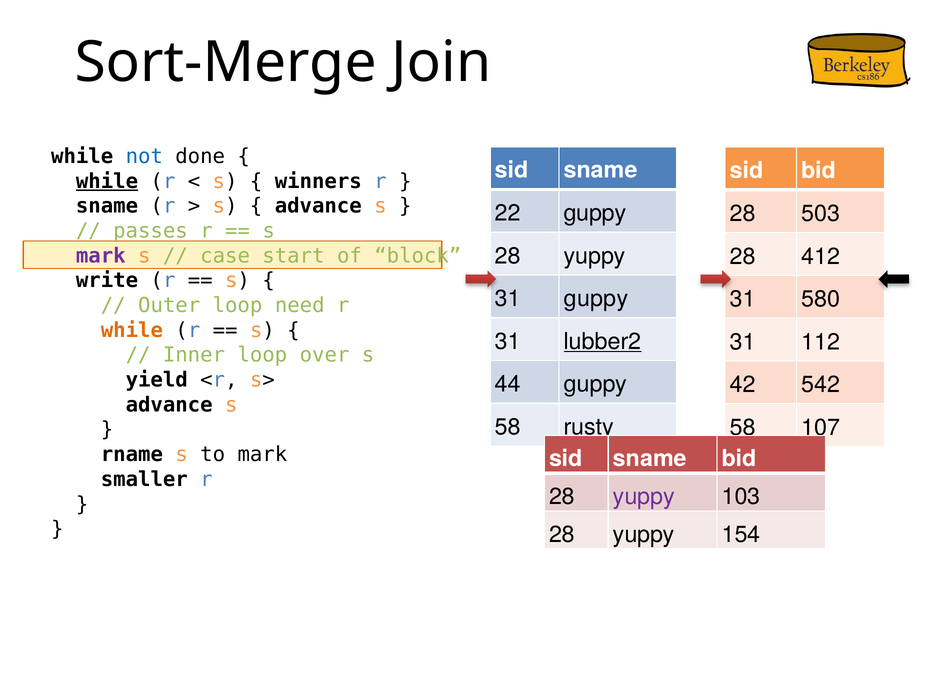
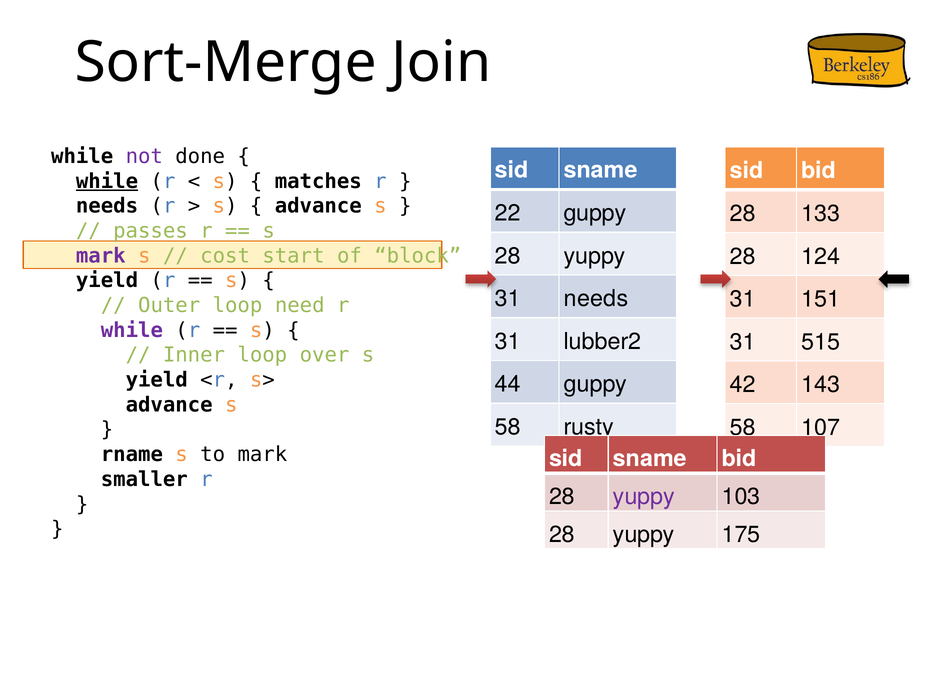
not colour: blue -> purple (144, 156)
winners: winners -> matches (318, 181)
sname: sname -> needs (107, 206)
503: 503 -> 133 (821, 214)
case: case -> cost (225, 256)
412: 412 -> 124 (821, 256)
write: write -> yield (107, 281)
31 guppy: guppy -> needs (596, 299)
580: 580 -> 151 (821, 299)
while colour: orange -> purple (132, 330)
lubber2 underline: present -> none (603, 341)
112: 112 -> 515 (821, 342)
542: 542 -> 143 (821, 385)
154: 154 -> 175 (741, 535)
